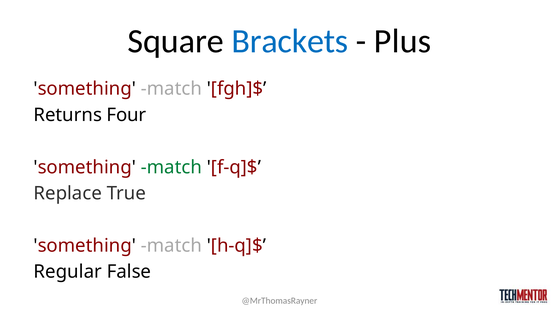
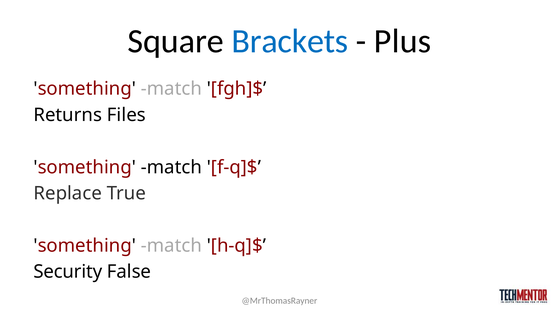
Four: Four -> Files (126, 115)
match colour: green -> black (171, 167)
Regular: Regular -> Security (68, 271)
